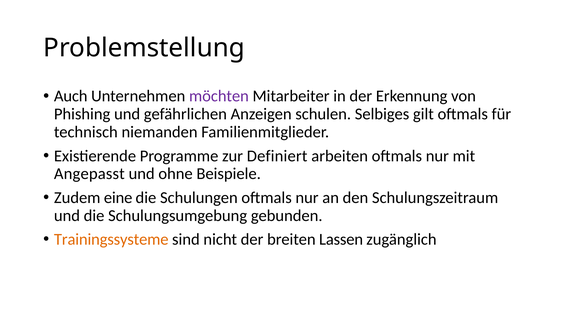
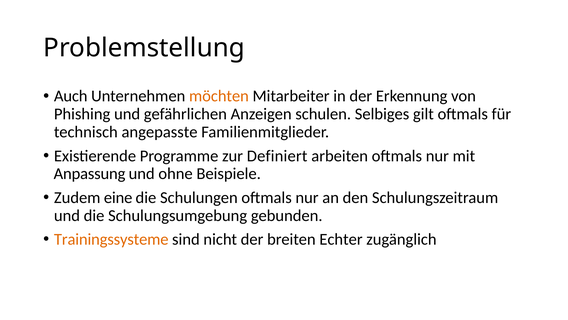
möchten colour: purple -> orange (219, 96)
niemanden: niemanden -> angepasste (160, 132)
Angepasst: Angepasst -> Anpassung (90, 174)
Lassen: Lassen -> Echter (341, 239)
